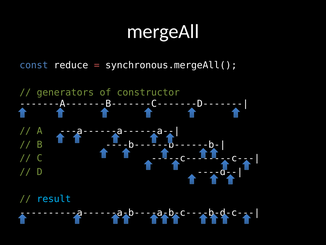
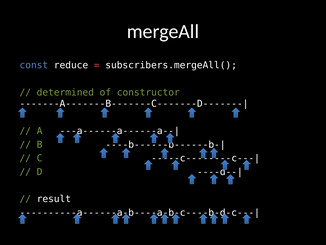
synchronous.mergeAll(: synchronous.mergeAll( -> subscribers.mergeAll( (171, 65)
generators: generators -> determined (65, 92)
result colour: light blue -> white (54, 199)
